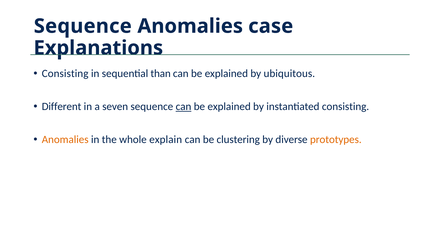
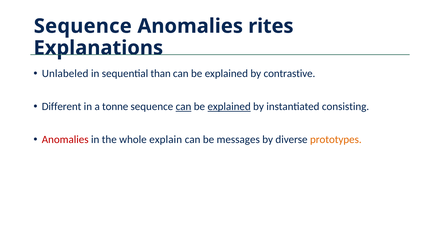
case: case -> rites (271, 26)
Consisting: Consisting -> Unlabeled (65, 73)
ubiquitous: ubiquitous -> contrastive (289, 73)
seven: seven -> tonne (115, 106)
explained underline: none -> present (229, 106)
Anomalies colour: orange -> red (65, 139)
clustering: clustering -> messages (238, 139)
